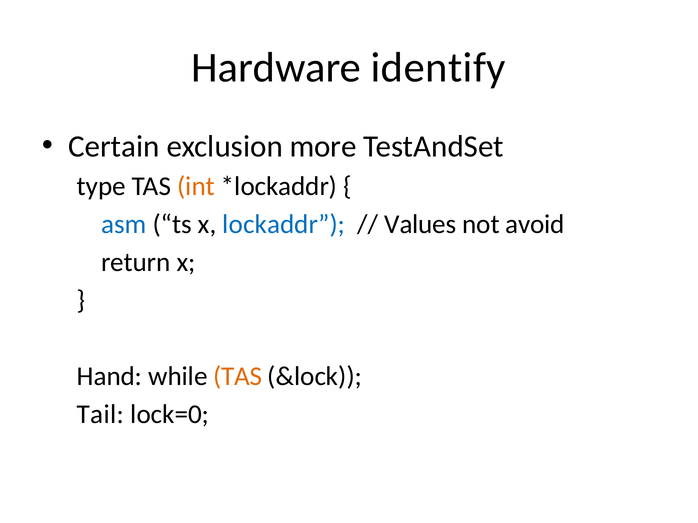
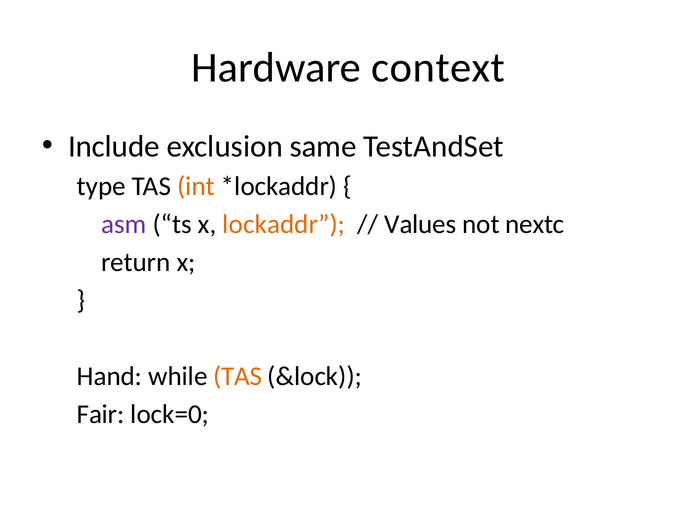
identify: identify -> context (438, 68)
Certain: Certain -> Include (114, 146)
more: more -> same (323, 146)
asm colour: blue -> purple (124, 225)
lockaddr colour: blue -> orange (284, 225)
avoid: avoid -> nextc (535, 225)
Tail: Tail -> Fair (101, 415)
